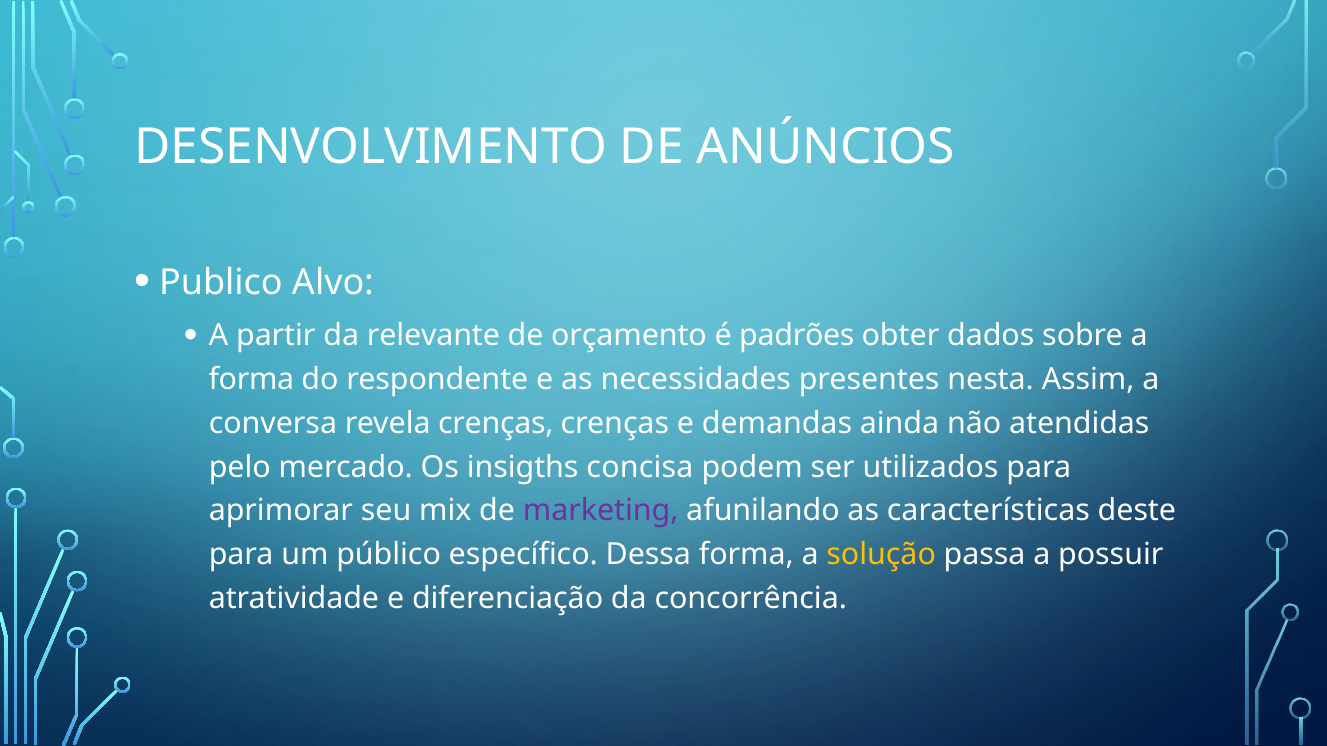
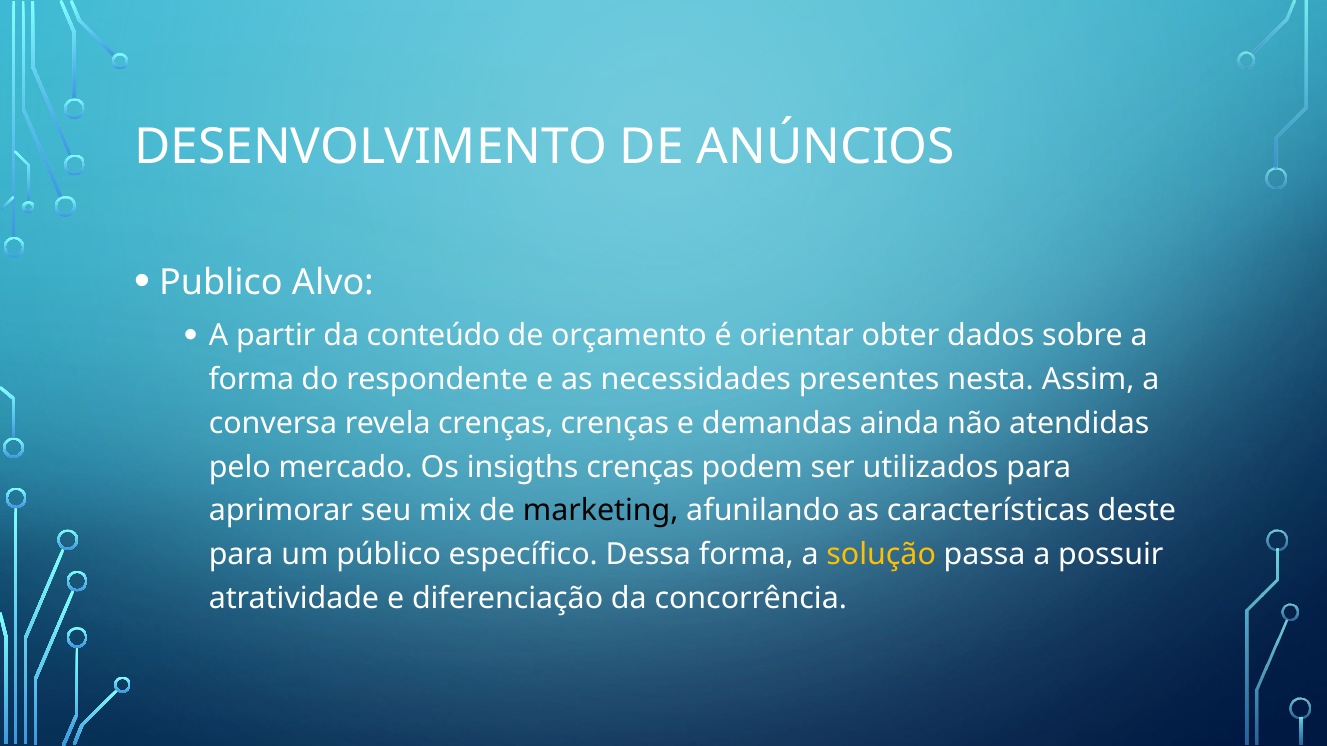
relevante: relevante -> conteúdo (433, 336)
padrões: padrões -> orientar (797, 336)
insigths concisa: concisa -> crenças (640, 467)
marketing colour: purple -> black (601, 511)
